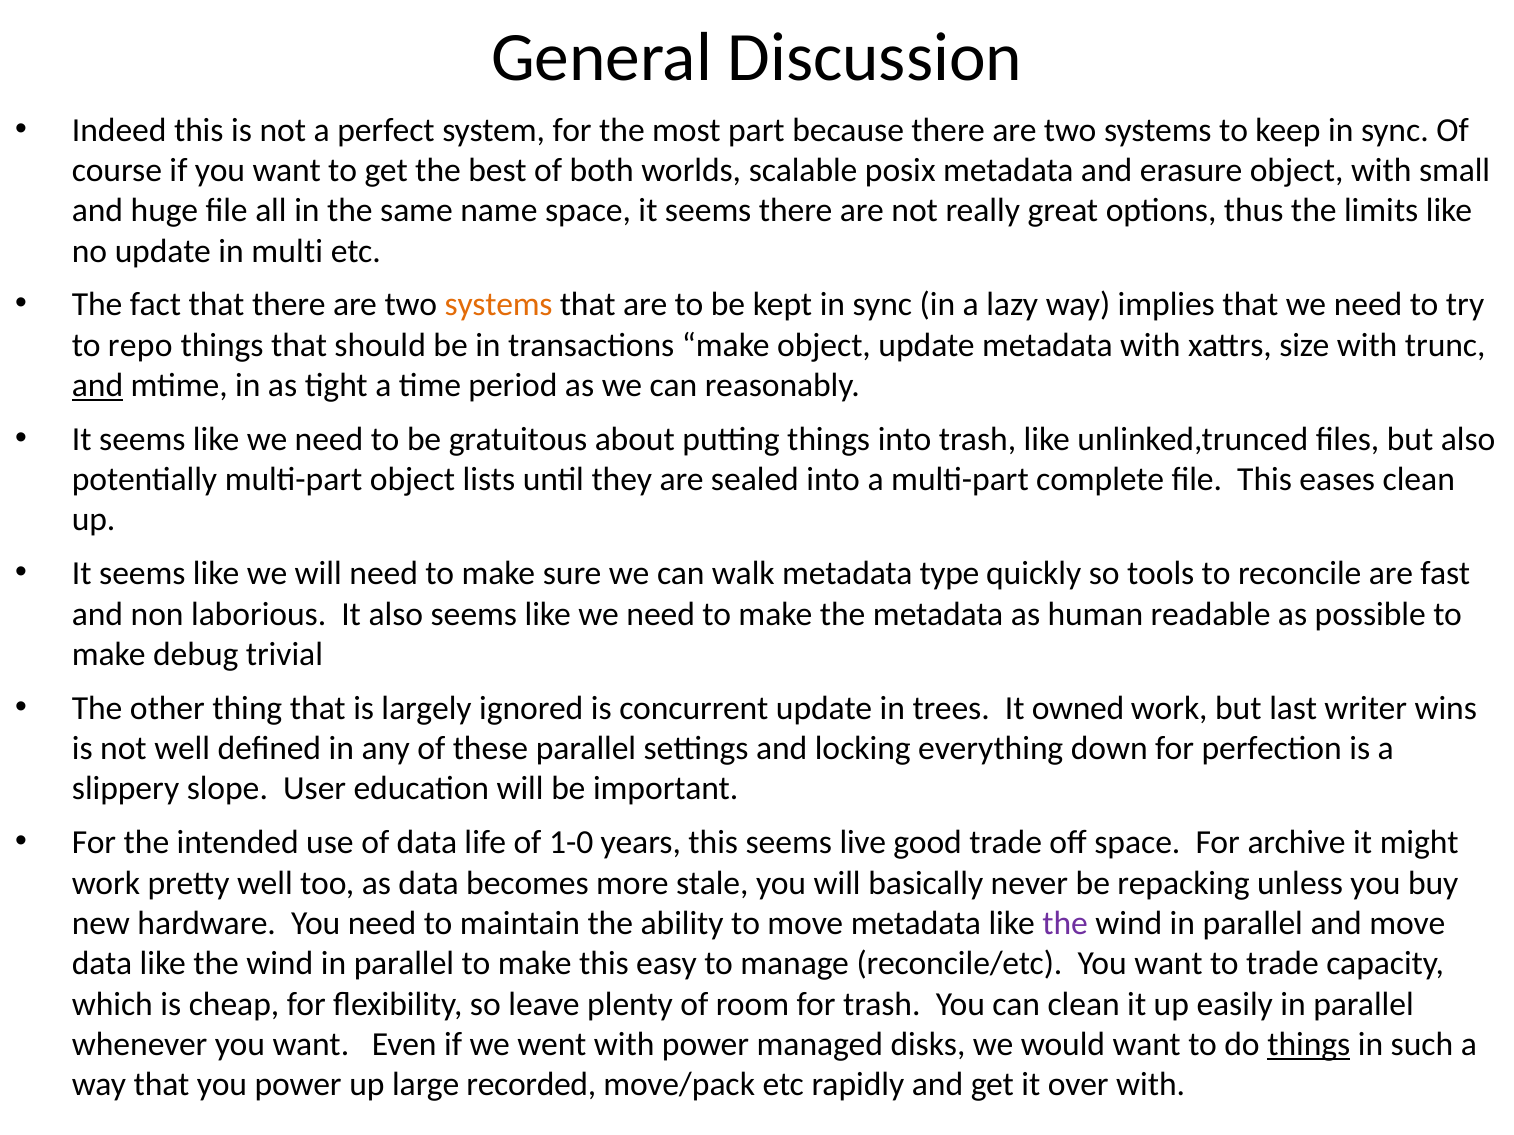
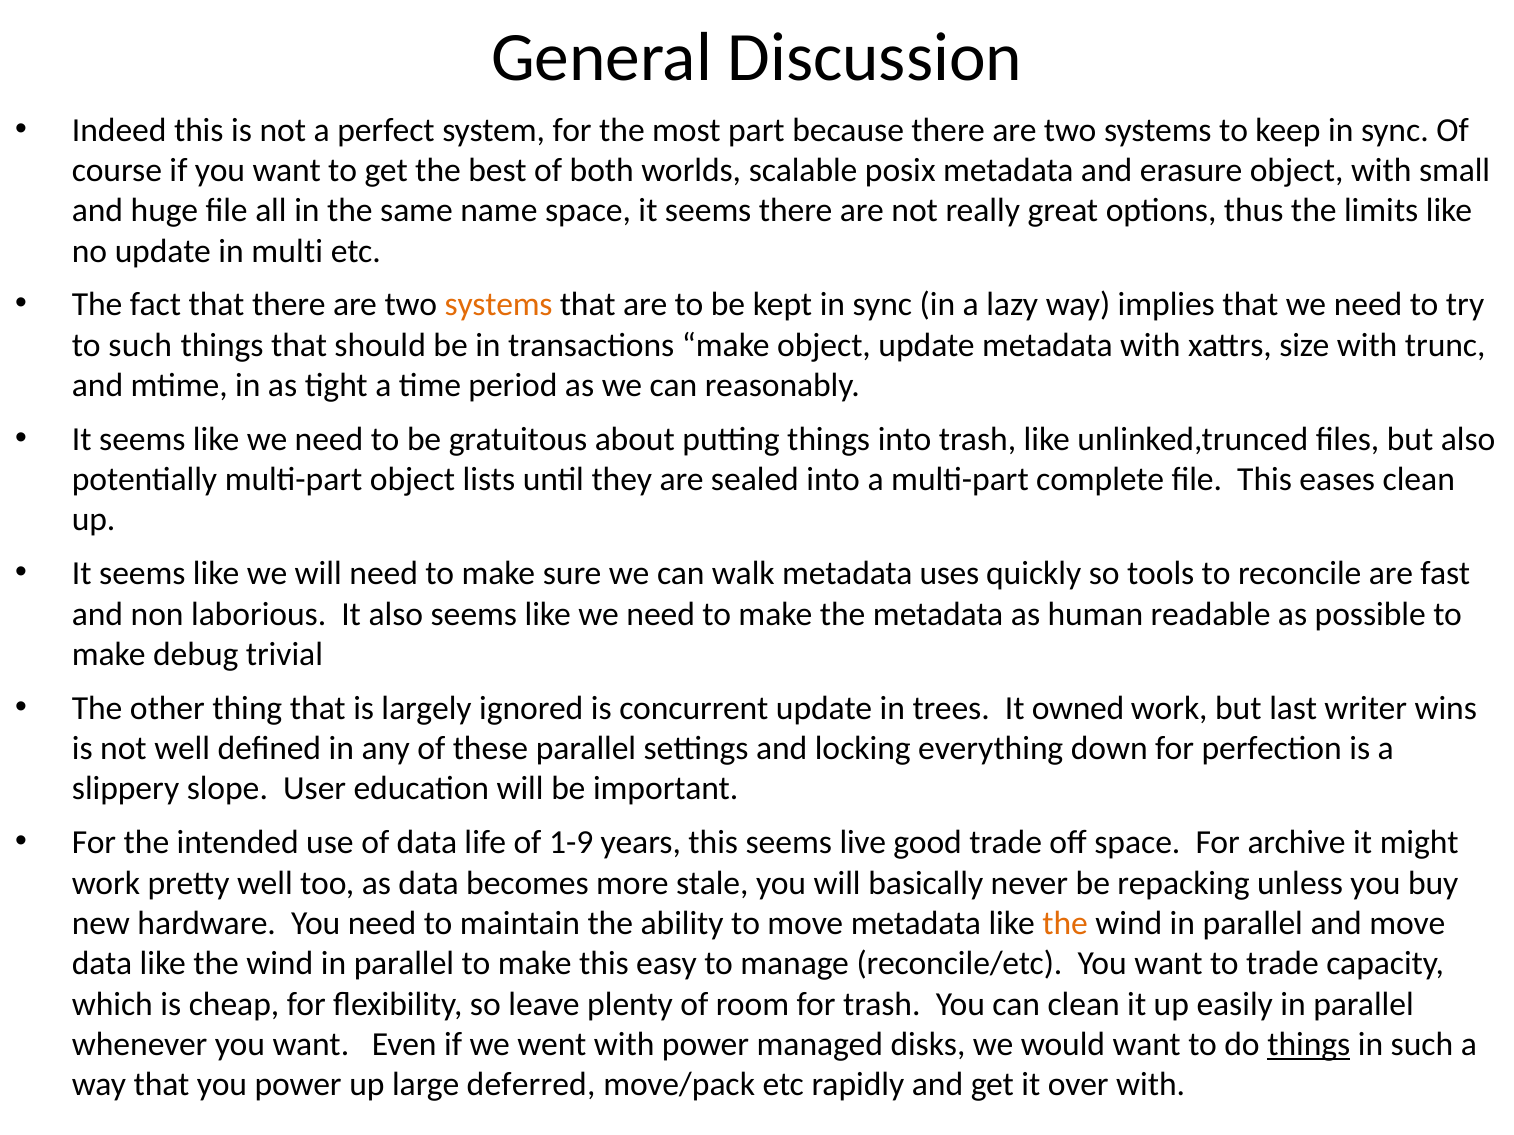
to repo: repo -> such (140, 345)
and underline: present -> none (98, 386)
type: type -> uses (949, 574)
1-0: 1-0 -> 1-9 (571, 843)
the colour: purple -> orange (1065, 924)
recorded: recorded -> deferred (531, 1085)
